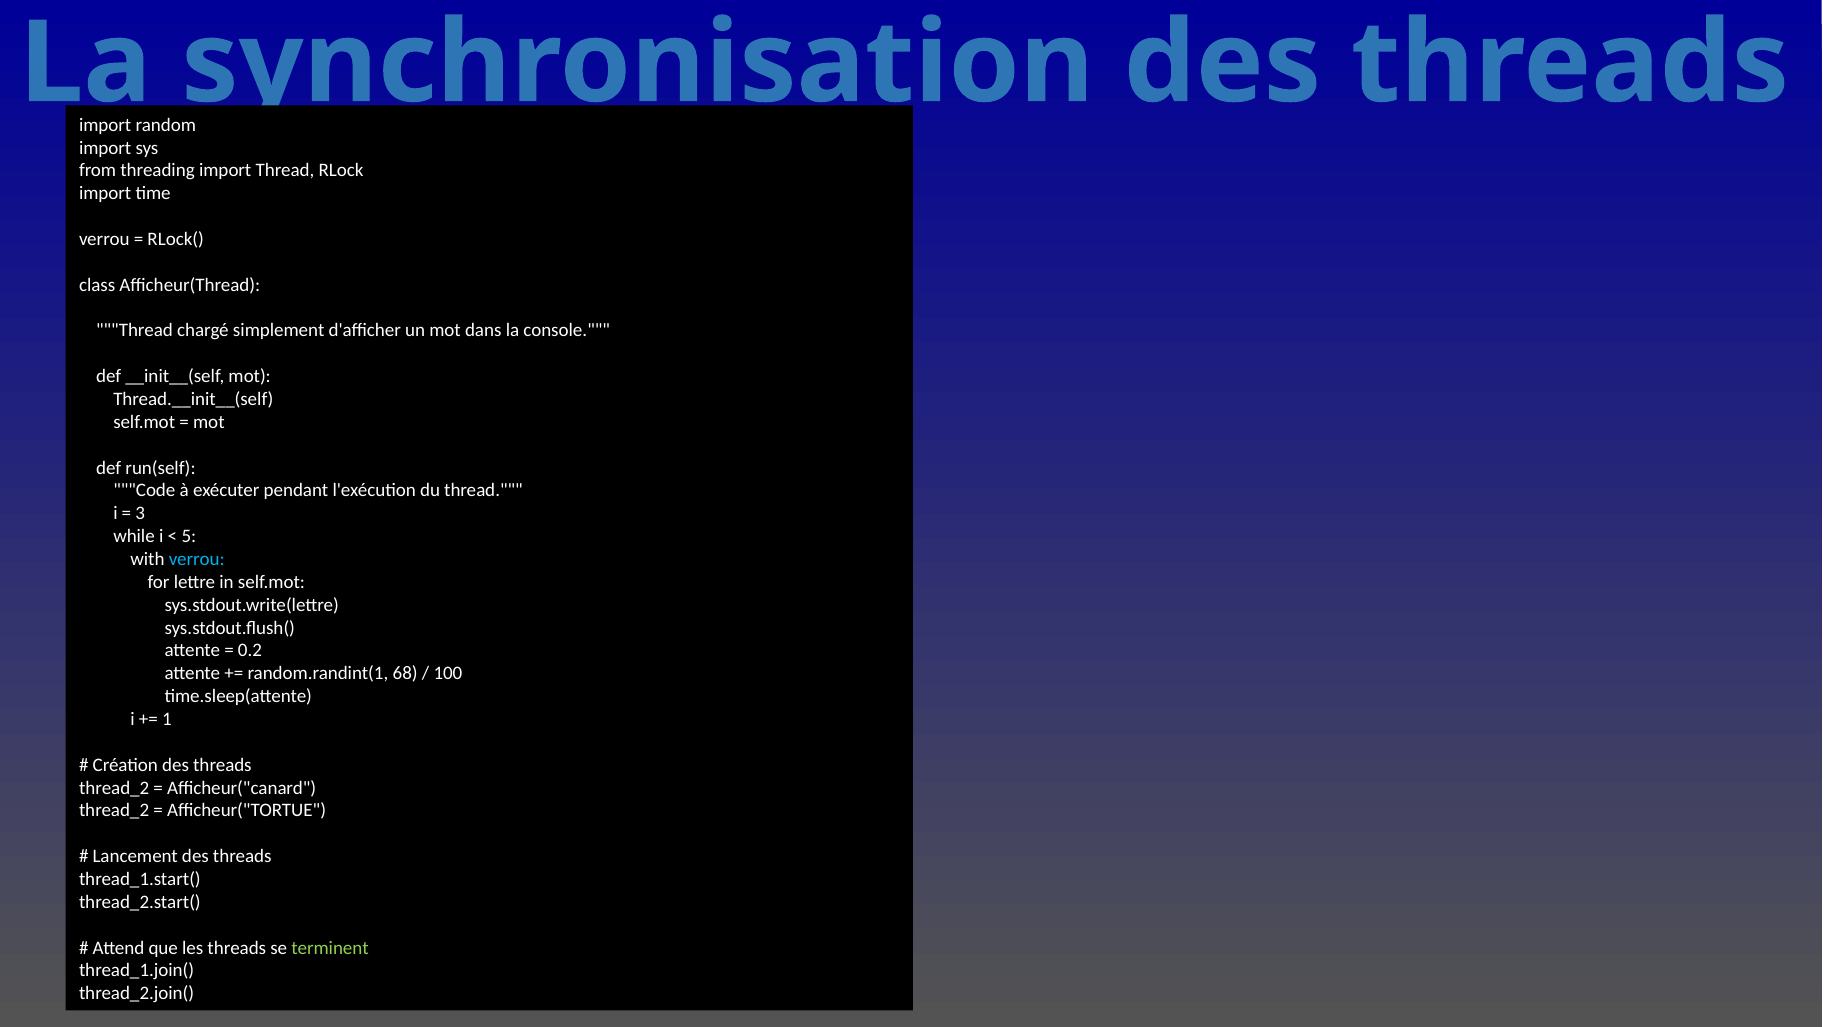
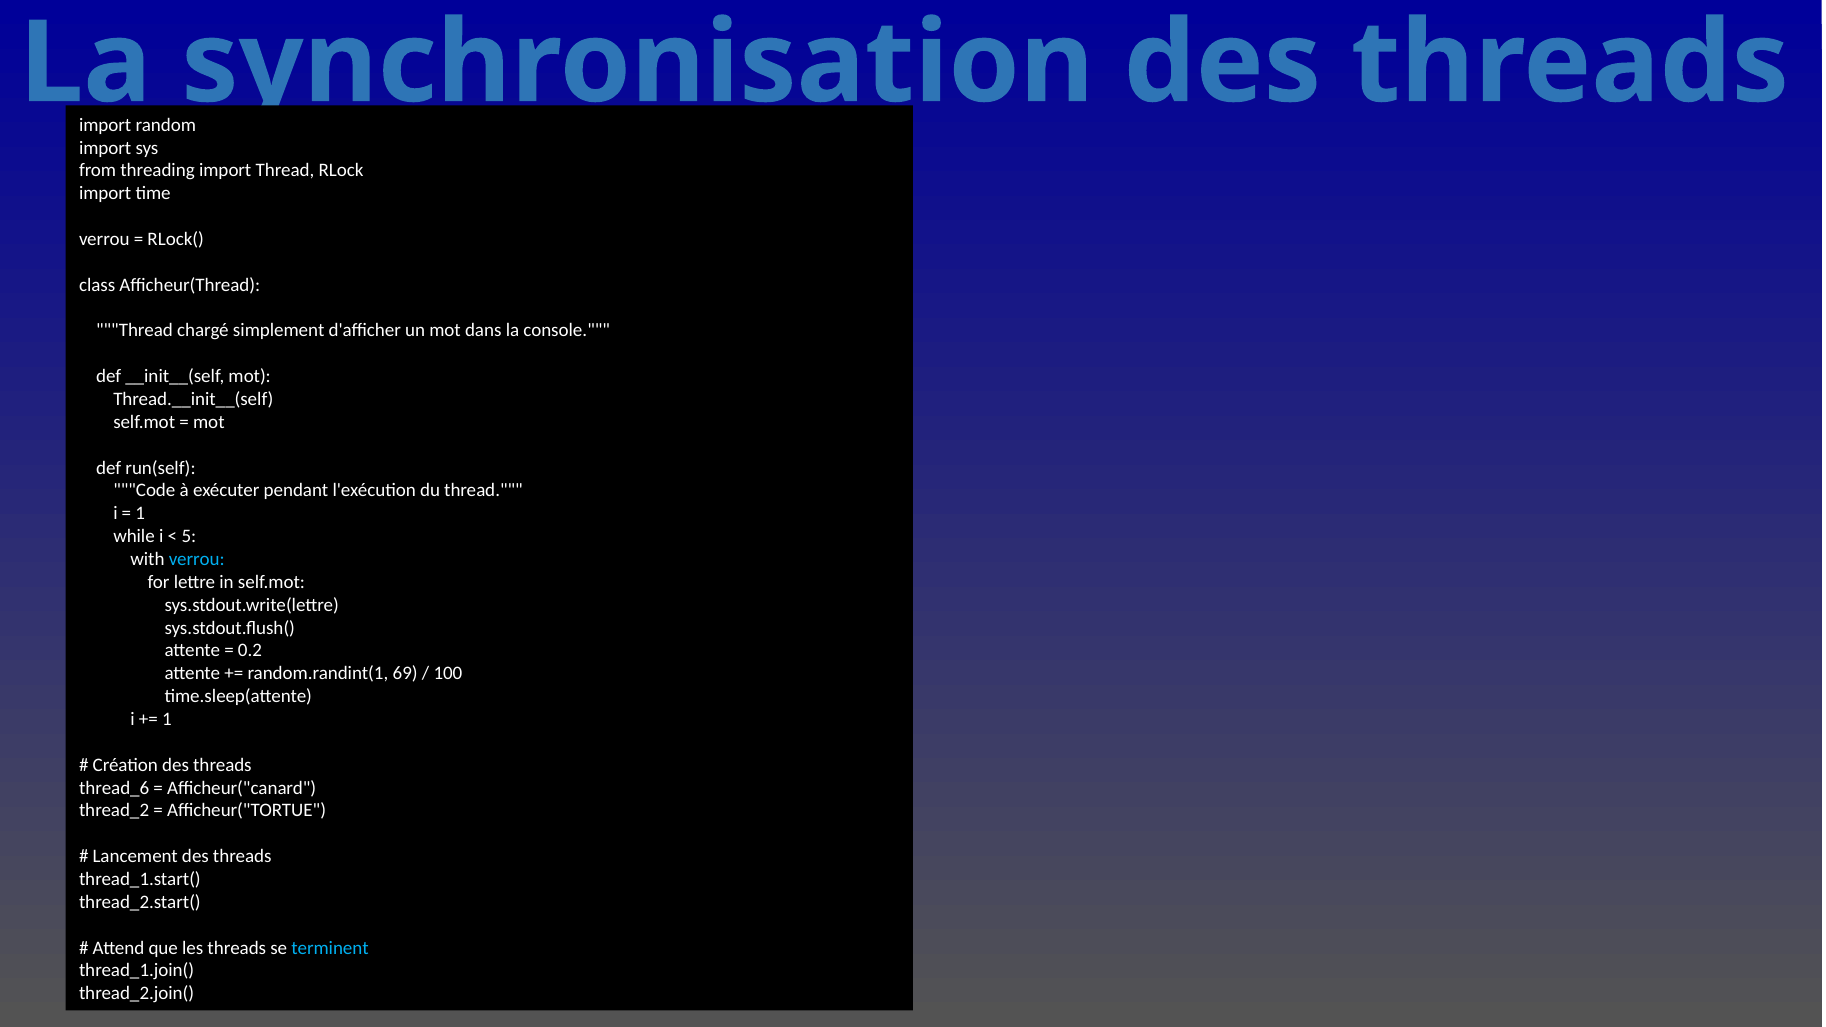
3: 3 -> 1 (140, 514)
68: 68 -> 69 (405, 674)
thread_2: thread_2 -> thread_6 (114, 788)
terminent colour: light green -> light blue (330, 948)
